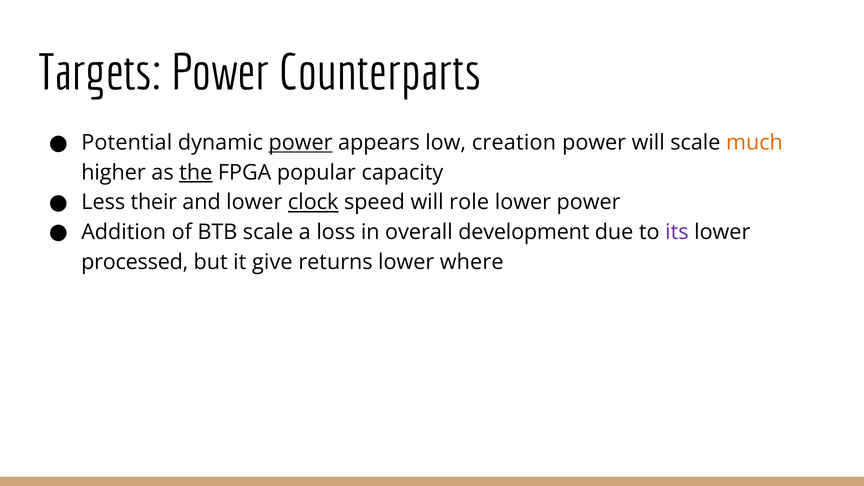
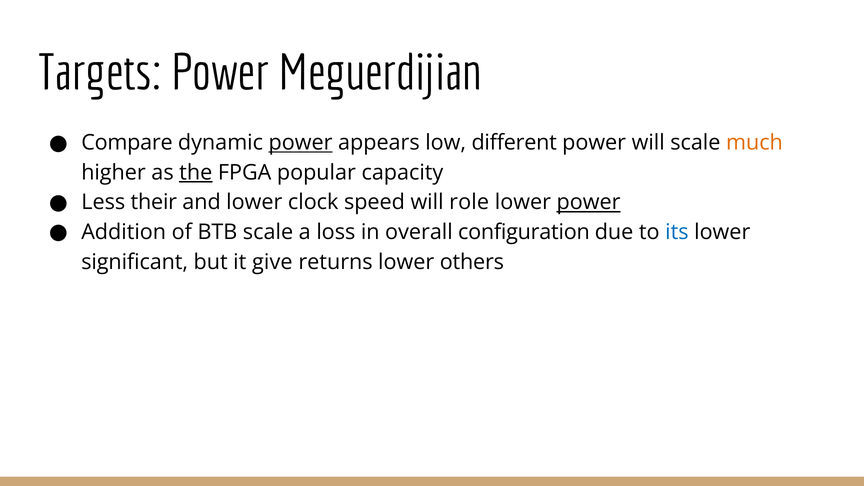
Counterparts: Counterparts -> Meguerdijian (380, 73)
Potential: Potential -> Compare (127, 143)
creation: creation -> different (514, 143)
clock underline: present -> none (313, 202)
power underline: none -> present (589, 202)
development: development -> configuration (524, 232)
its colour: purple -> blue (677, 232)
processed: processed -> significant (135, 262)
where: where -> others (472, 262)
